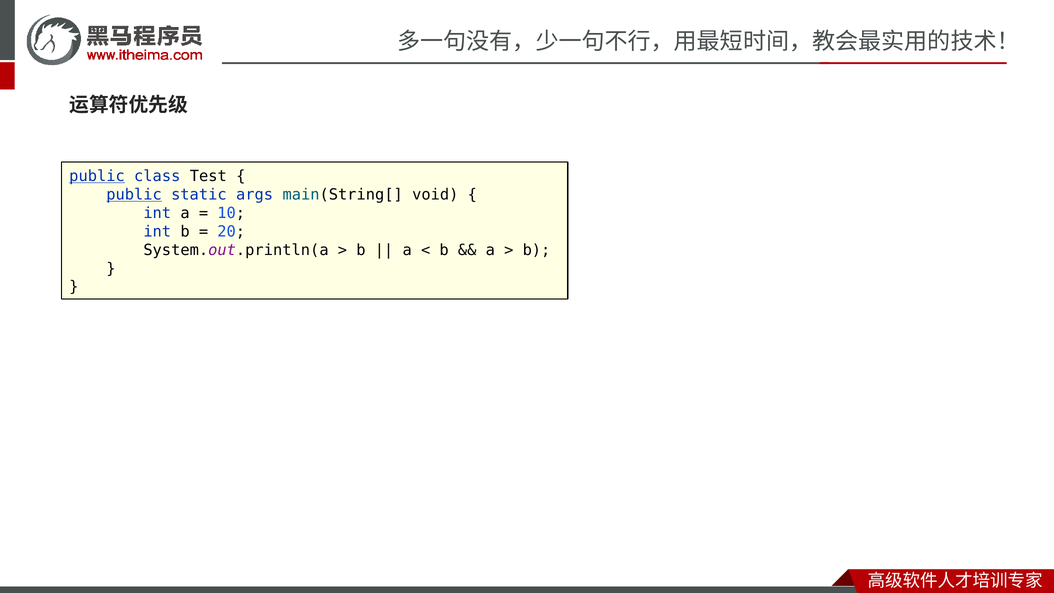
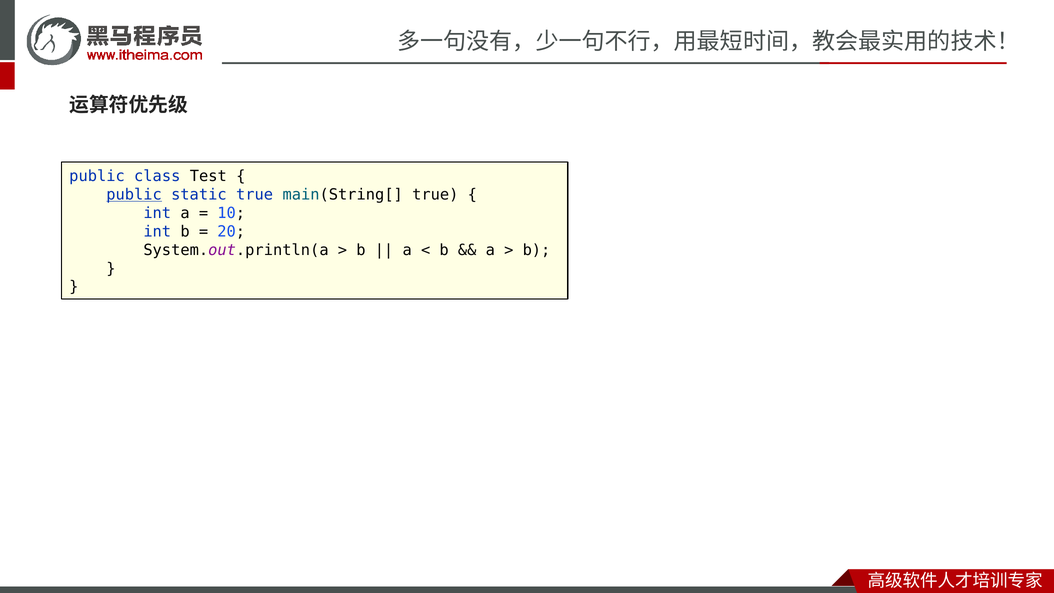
public underline: present -> none (97, 176)
static args: args -> true (255, 195)
main(String[ void: void -> true (435, 195)
